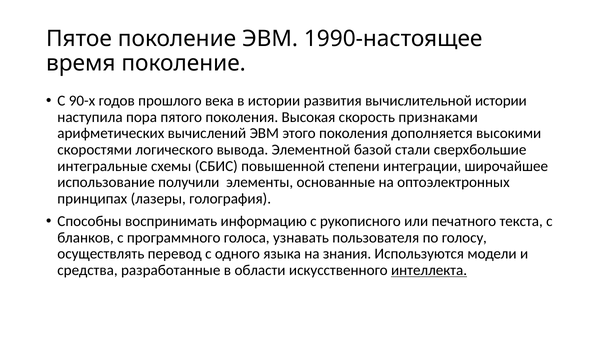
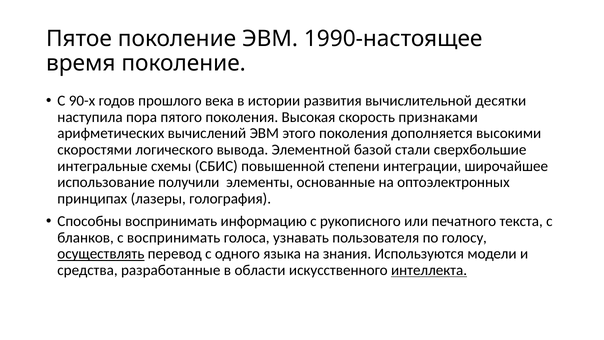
вычислительной истории: истории -> десятки (501, 101)
с программного: программного -> воспринимать (174, 237)
осуществлять underline: none -> present (101, 254)
